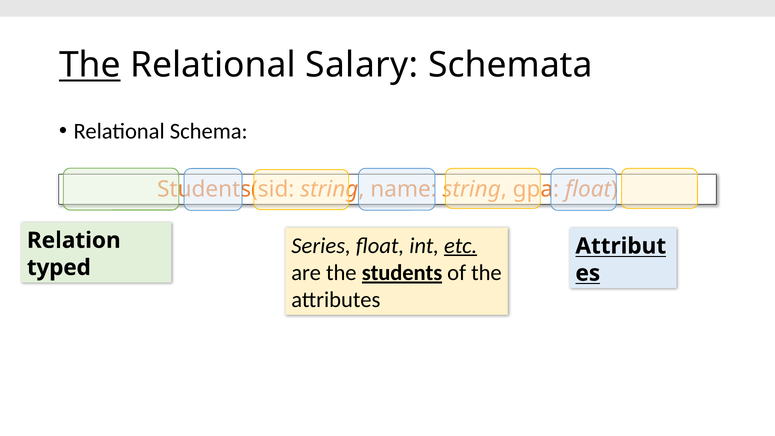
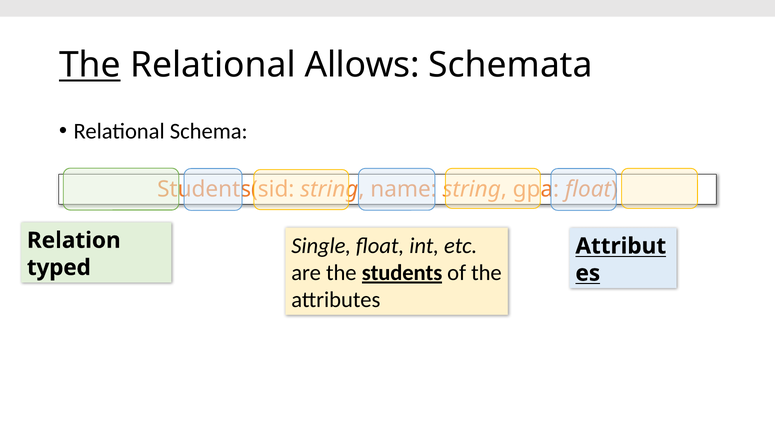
Salary: Salary -> Allows (362, 65)
Series: Series -> Single (321, 246)
etc underline: present -> none (461, 246)
